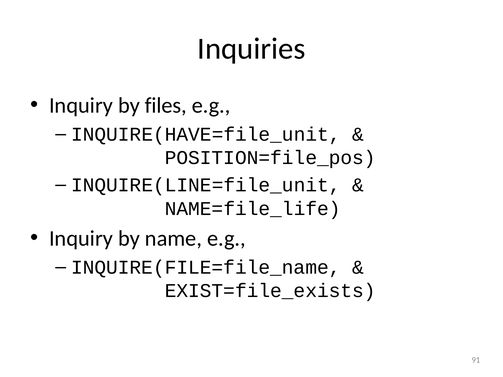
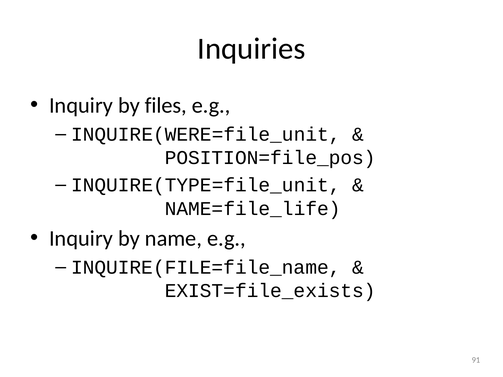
INQUIRE(HAVE=file_unit: INQUIRE(HAVE=file_unit -> INQUIRE(WERE=file_unit (206, 134)
INQUIRE(LINE=file_unit: INQUIRE(LINE=file_unit -> INQUIRE(TYPE=file_unit (206, 185)
